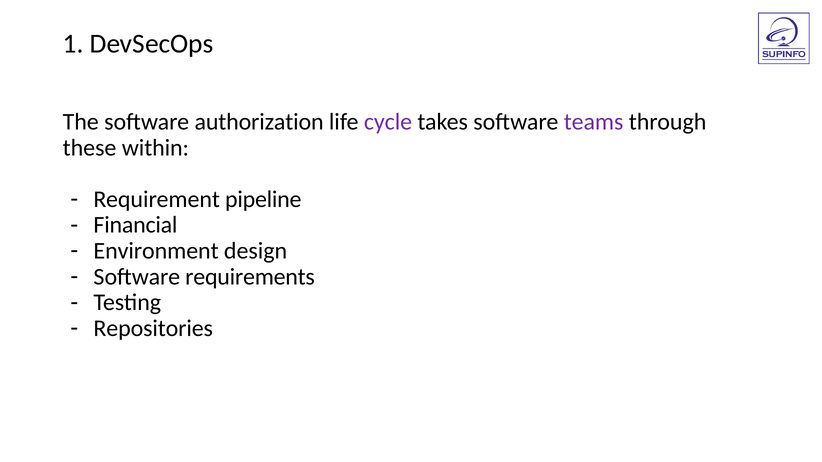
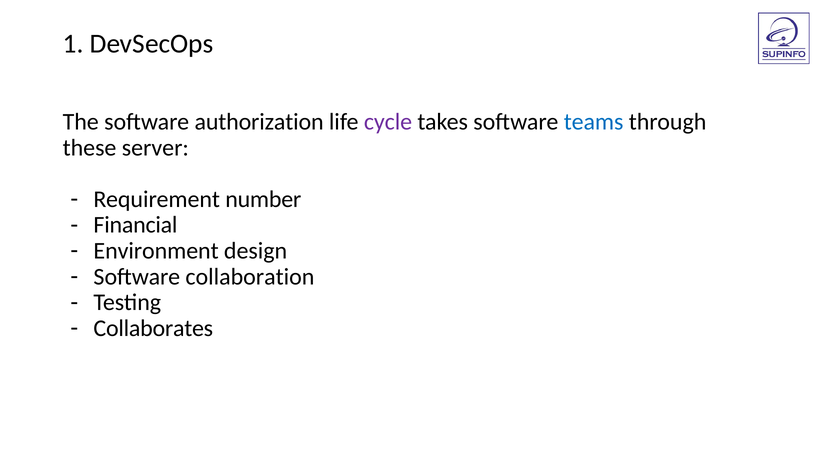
teams colour: purple -> blue (594, 122)
within: within -> server (155, 148)
pipeline: pipeline -> number (263, 199)
requirements: requirements -> collaboration (250, 277)
Repositories: Repositories -> Collaborates (153, 329)
